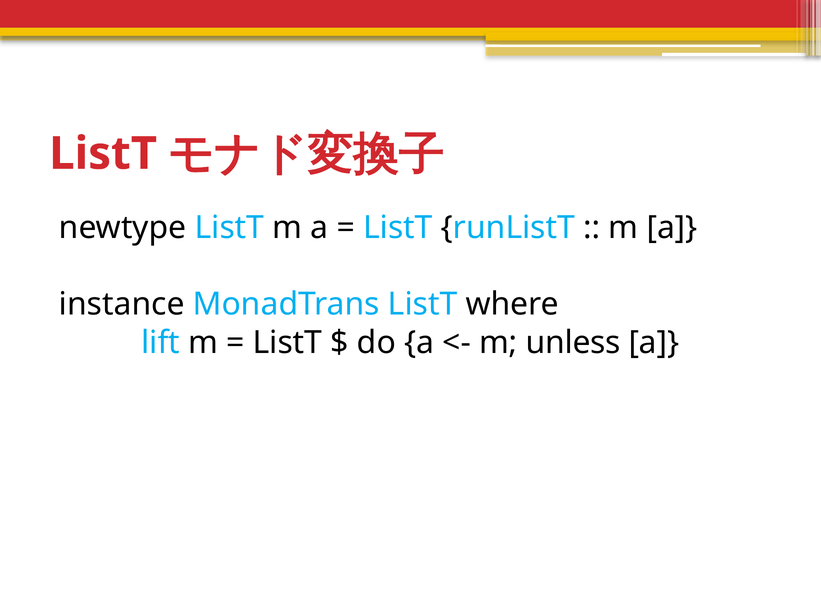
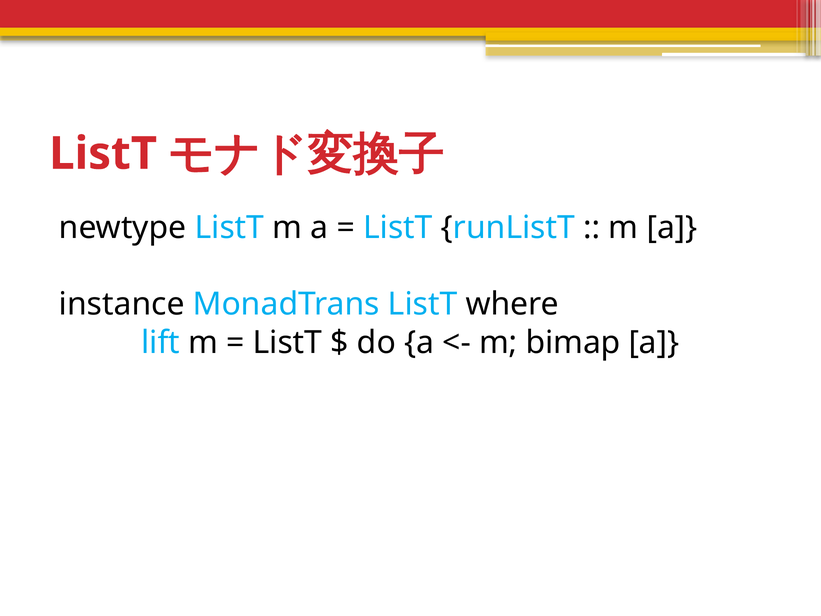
unless: unless -> bimap (573, 342)
